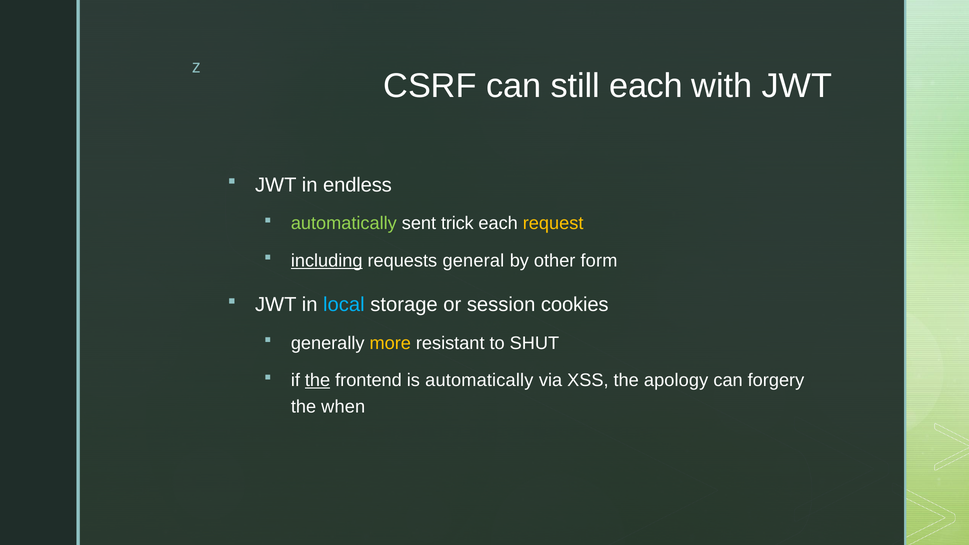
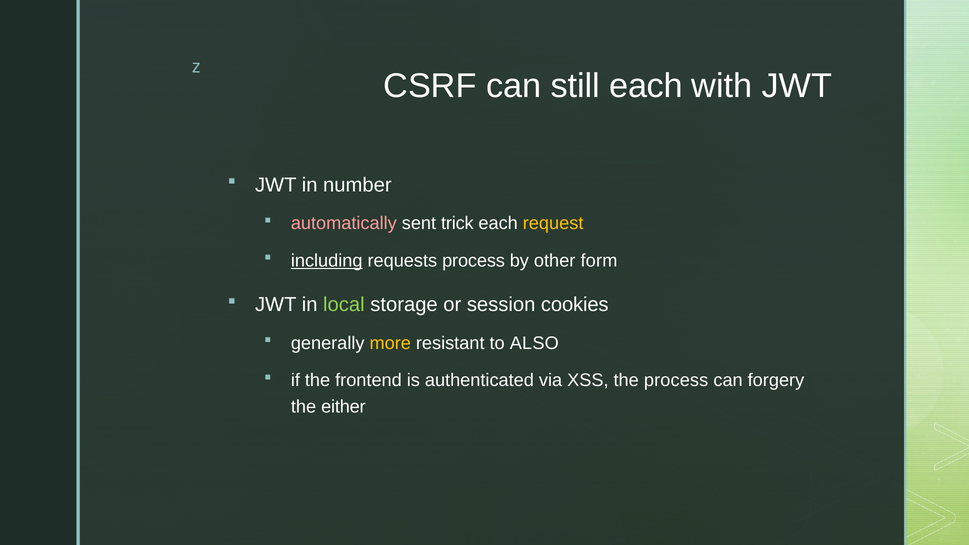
endless: endless -> number (357, 185)
automatically colour: light green -> pink (344, 223)
requests general: general -> process (474, 261)
local colour: light blue -> light green (344, 305)
SHUT: SHUT -> ALSO (534, 343)
the underline: present -> none (318, 380)
is automatically: automatically -> authenticated (479, 380)
the apology: apology -> process (676, 380)
when: when -> either (343, 407)
